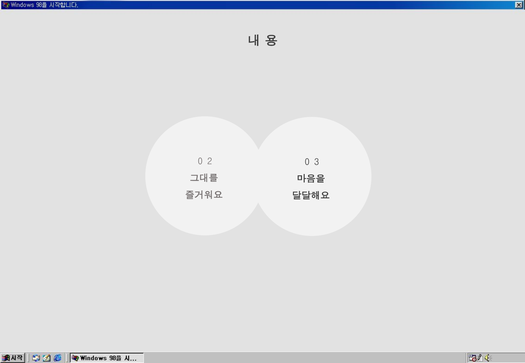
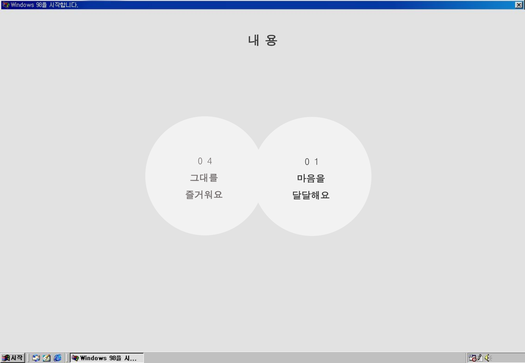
2: 2 -> 4 (210, 162)
3: 3 -> 1 (317, 162)
